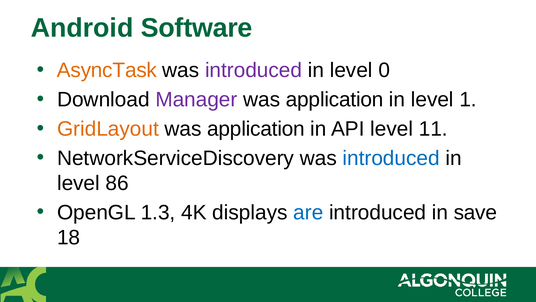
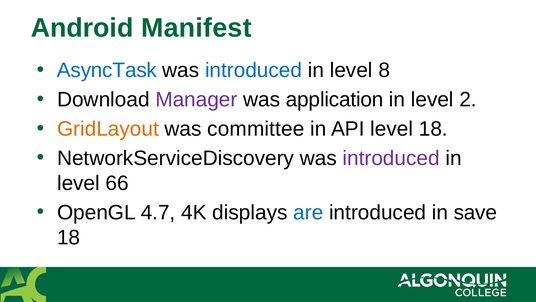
Software: Software -> Manifest (196, 28)
AsyncTask colour: orange -> blue (107, 70)
introduced colour: purple -> blue (254, 70)
0: 0 -> 8 (384, 70)
1: 1 -> 2 (468, 100)
application: application -> committee (256, 129)
level 11: 11 -> 18 (433, 129)
introduced colour: blue -> purple (391, 158)
86: 86 -> 66 (117, 183)
1.3: 1.3 -> 4.7 (158, 212)
